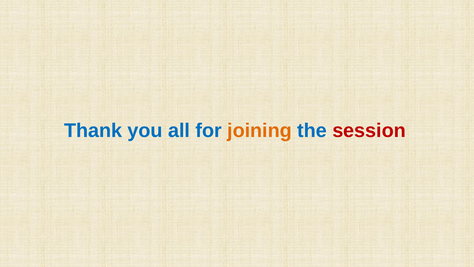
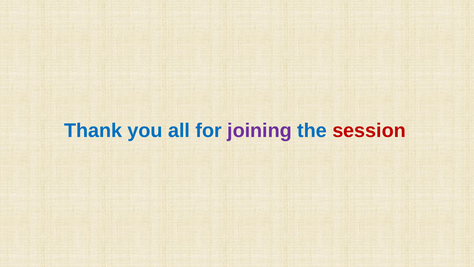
joining colour: orange -> purple (260, 131)
